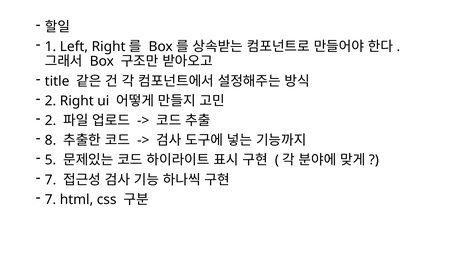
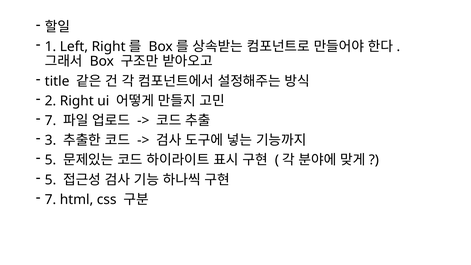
2: 2 -> 7 (51, 121)
8: 8 -> 3 (51, 140)
7: 7 -> 5 (51, 180)
